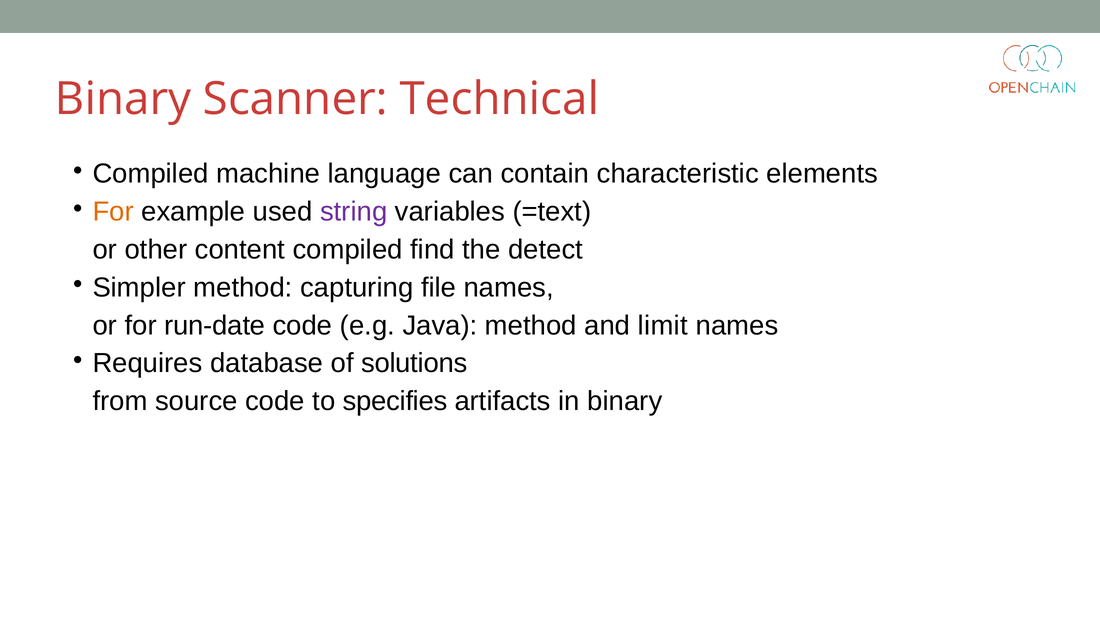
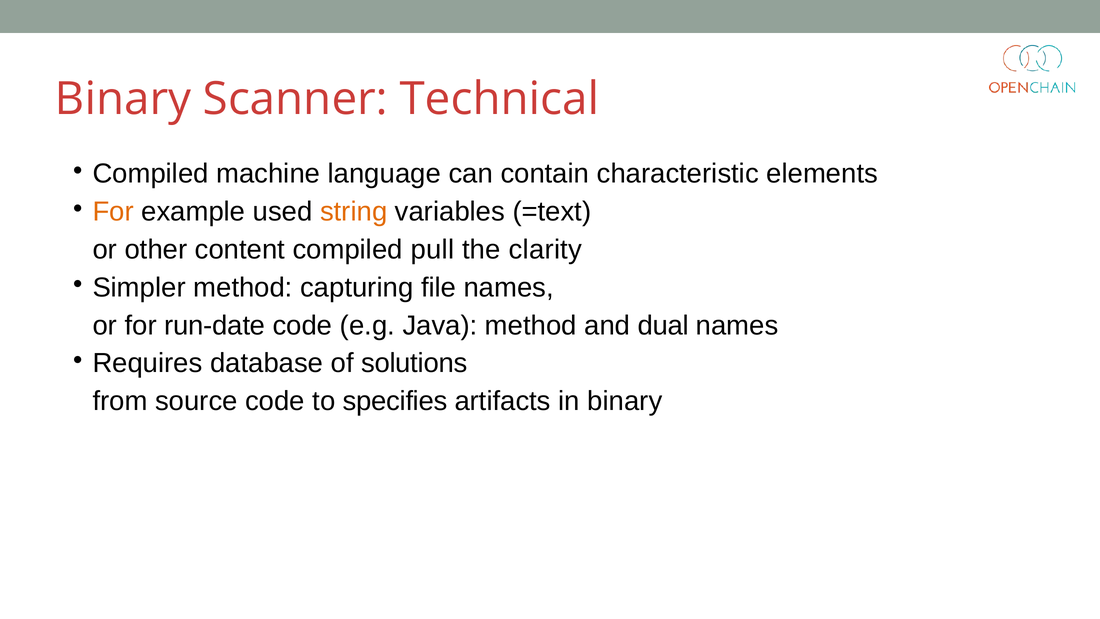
string colour: purple -> orange (354, 211)
find: find -> pull (432, 249)
detect: detect -> clarity (545, 249)
limit: limit -> dual (663, 325)
